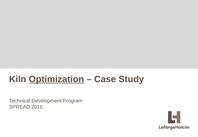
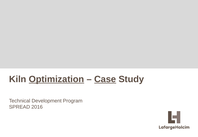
Case underline: none -> present (105, 79)
